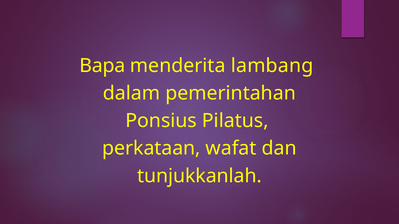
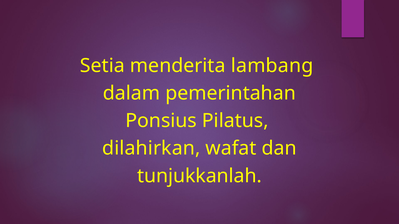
Bapa: Bapa -> Setia (102, 66)
perkataan: perkataan -> dilahirkan (151, 149)
